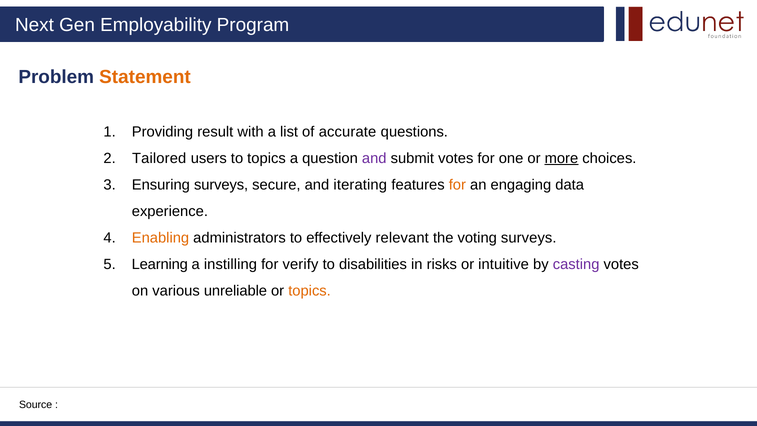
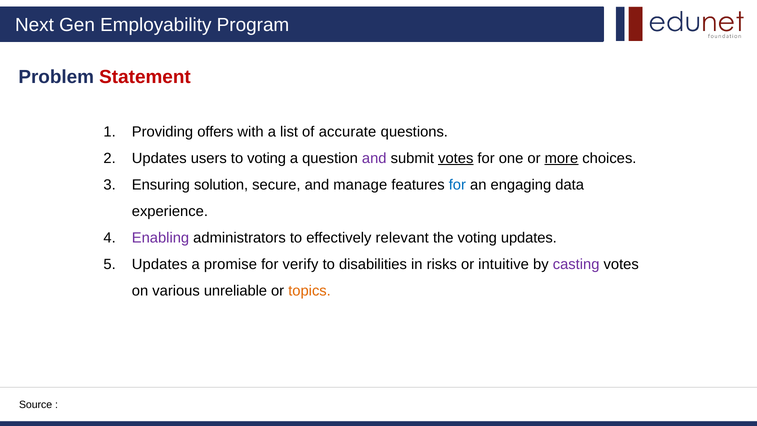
Statement colour: orange -> red (145, 77)
result: result -> offers (215, 132)
Tailored: Tailored -> Updates (159, 158)
to topics: topics -> voting (267, 158)
votes underline: none -> present (456, 158)
Ensuring surveys: surveys -> solution (221, 185)
iterating: iterating -> manage (360, 185)
for colour: orange -> blue (457, 185)
Enabling colour: orange -> purple (161, 238)
voting surveys: surveys -> updates (529, 238)
Learning: Learning -> Updates (160, 264)
instilling: instilling -> promise (230, 264)
